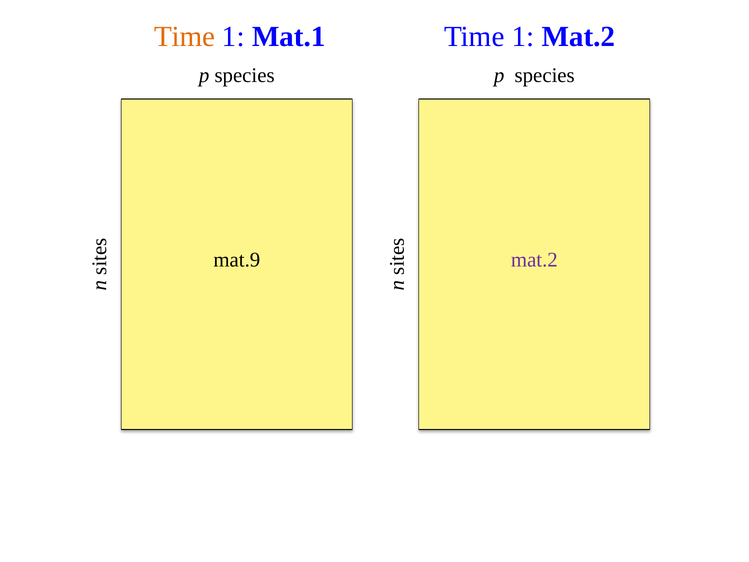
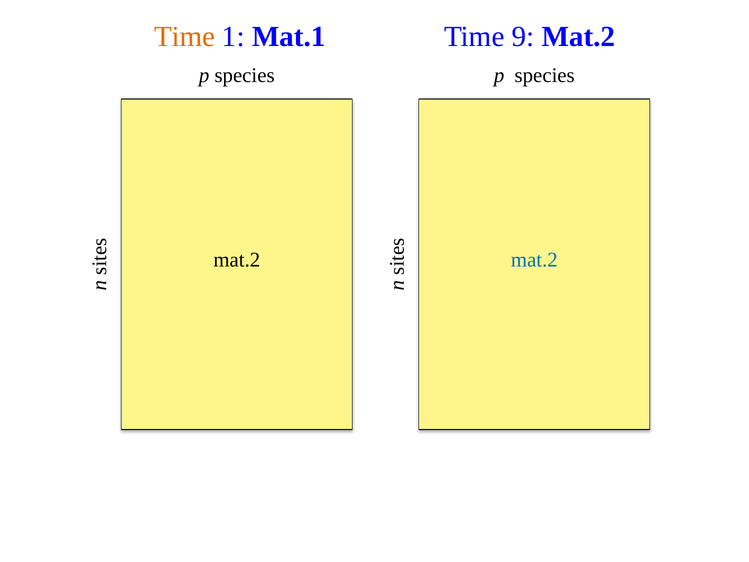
1: 1 -> 9 (523, 37)
mat.9: mat.9 -> mat.2 (237, 260)
mat.2 colour: purple -> blue (534, 260)
